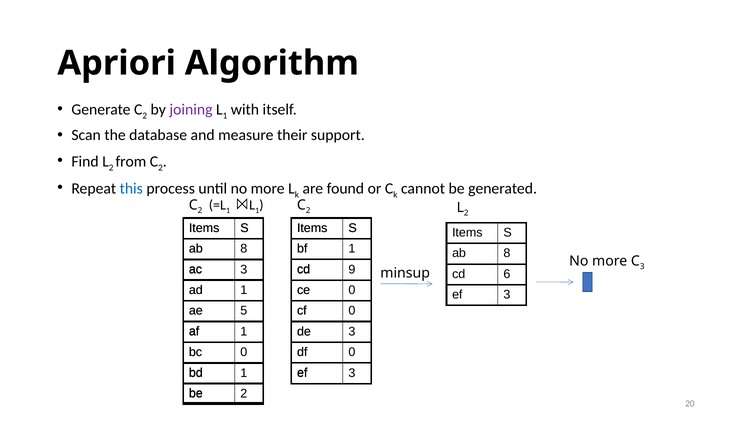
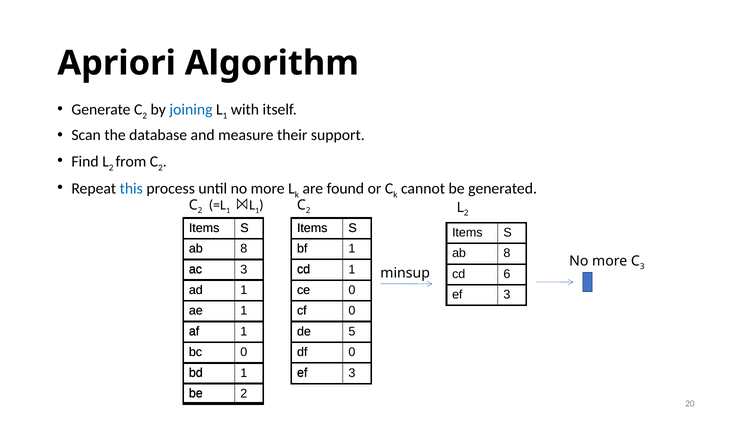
joining colour: purple -> blue (191, 110)
9: 9 -> 1 (352, 269)
5: 5 -> 1 (244, 311)
3: 3 -> 5 (352, 332)
